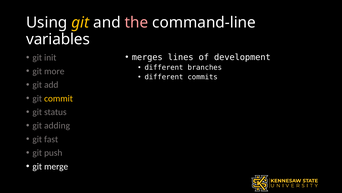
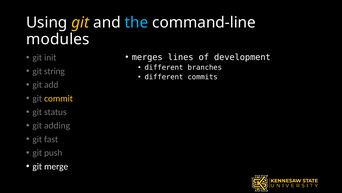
the colour: pink -> light blue (136, 23)
variables: variables -> modules (58, 39)
more: more -> string (54, 71)
